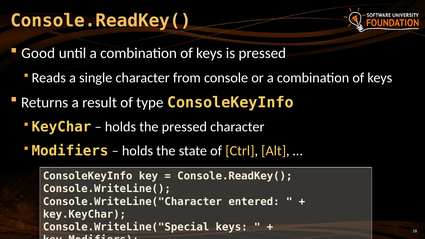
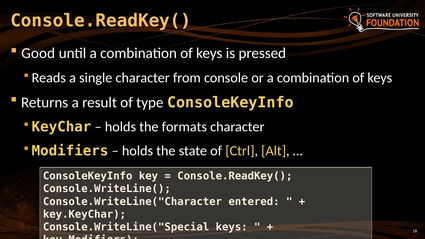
the pressed: pressed -> formats (184, 127)
